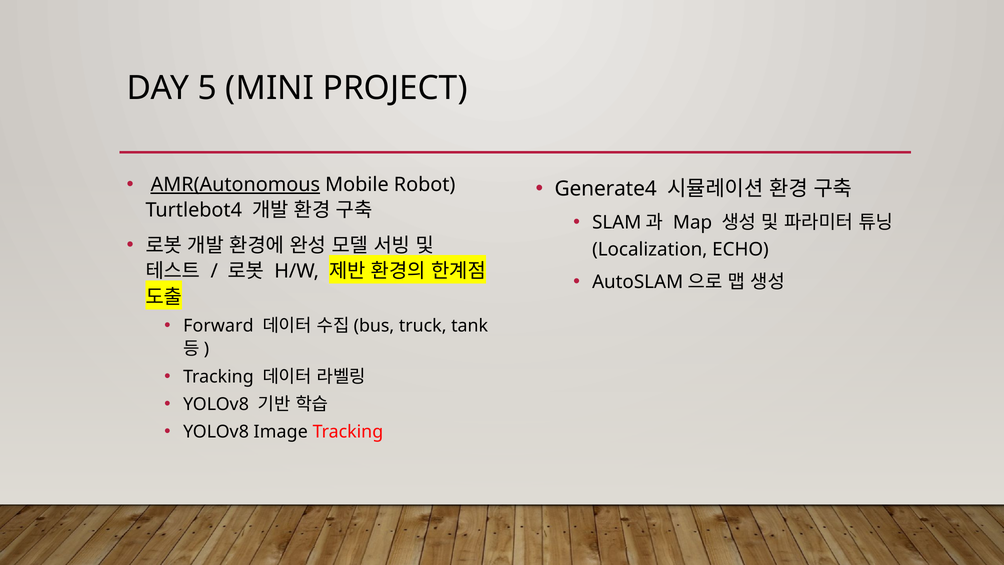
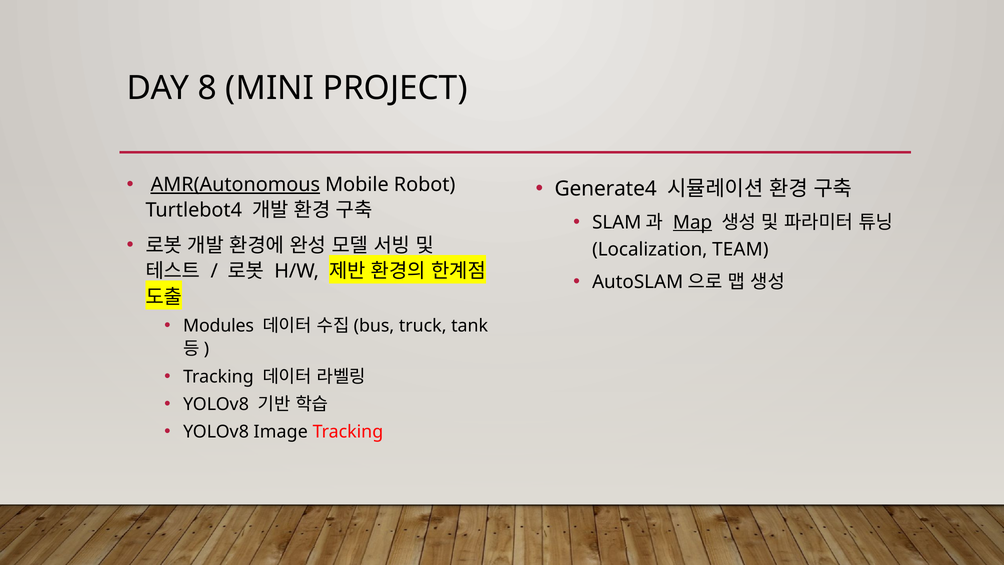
5: 5 -> 8 (207, 88)
Map underline: none -> present (693, 222)
ECHO: ECHO -> TEAM (740, 249)
Forward: Forward -> Modules (219, 326)
